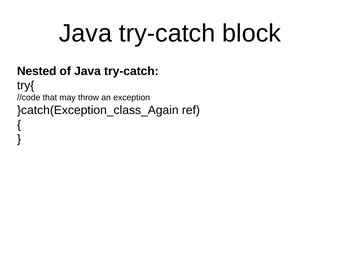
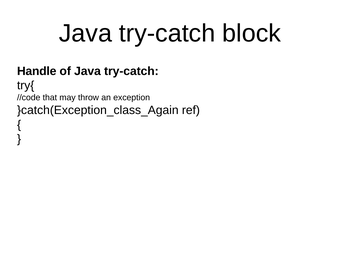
Nested: Nested -> Handle (37, 71)
